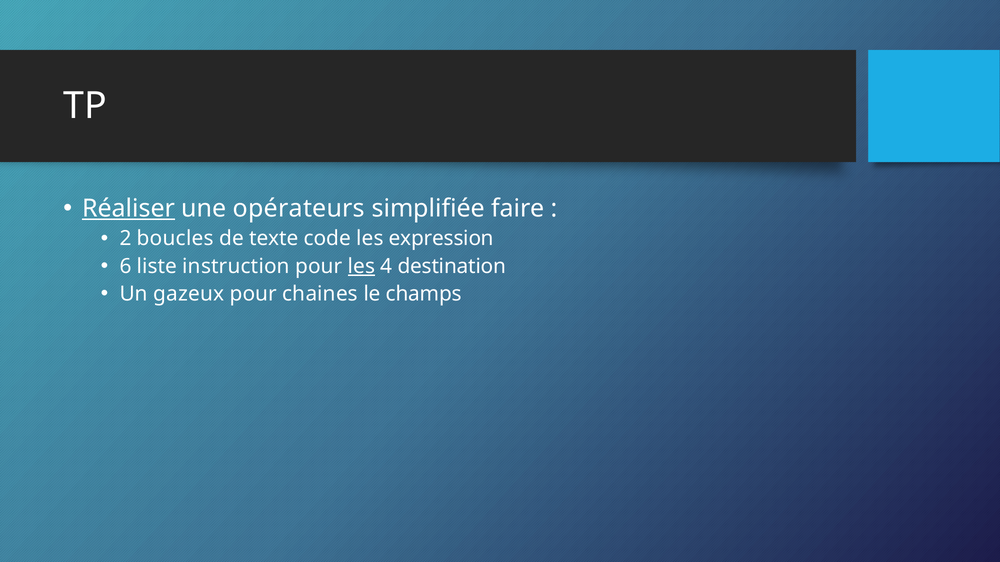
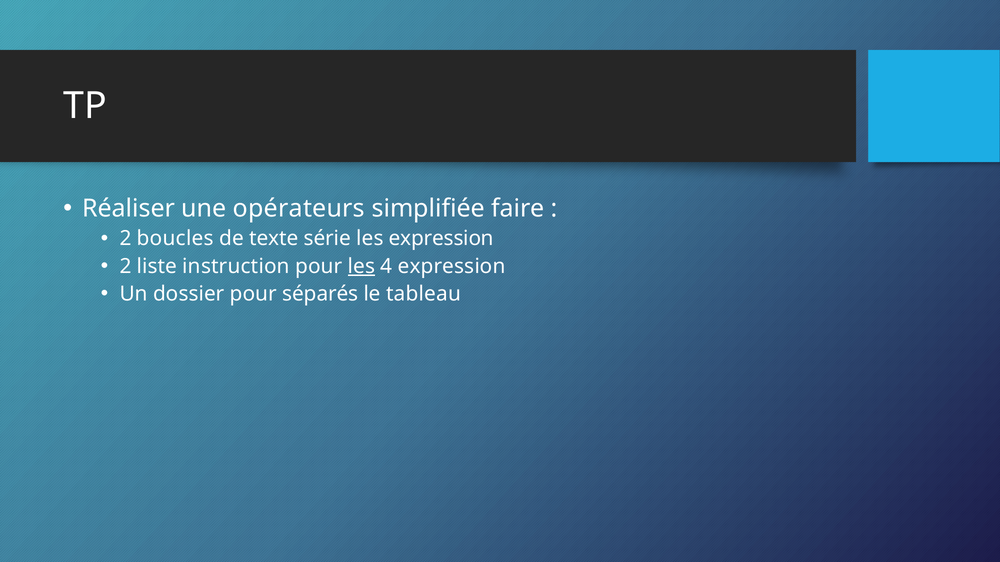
Réaliser underline: present -> none (129, 209)
code: code -> série (327, 239)
6: 6 -> 2 (126, 266)
4 destination: destination -> expression (452, 266)
gazeux: gazeux -> dossier (189, 294)
chaines: chaines -> séparés (320, 294)
champs: champs -> tableau (424, 294)
